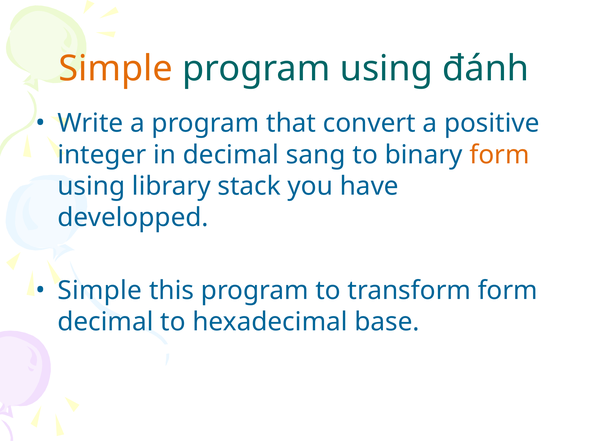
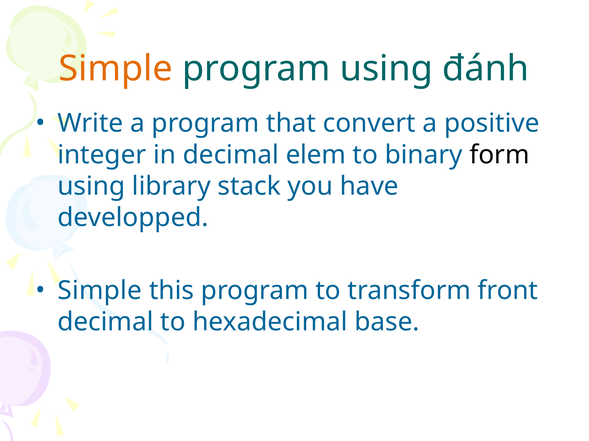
sang: sang -> elem (316, 155)
form colour: orange -> black (500, 155)
transform form: form -> front (508, 291)
